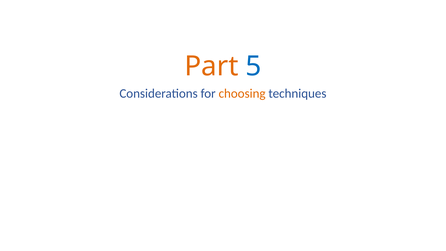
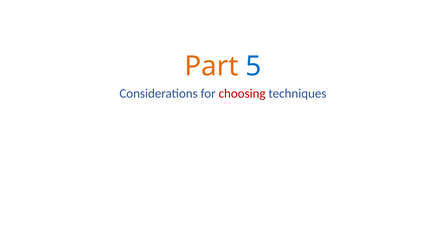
choosing colour: orange -> red (242, 94)
